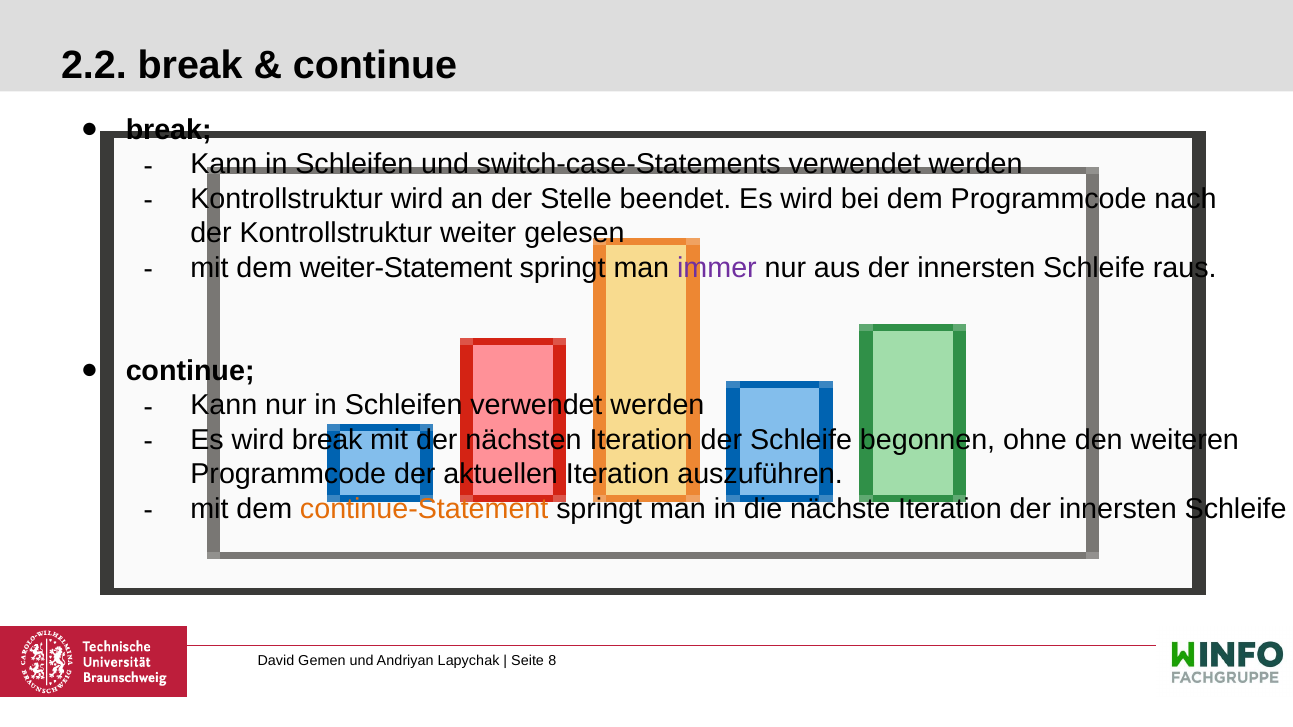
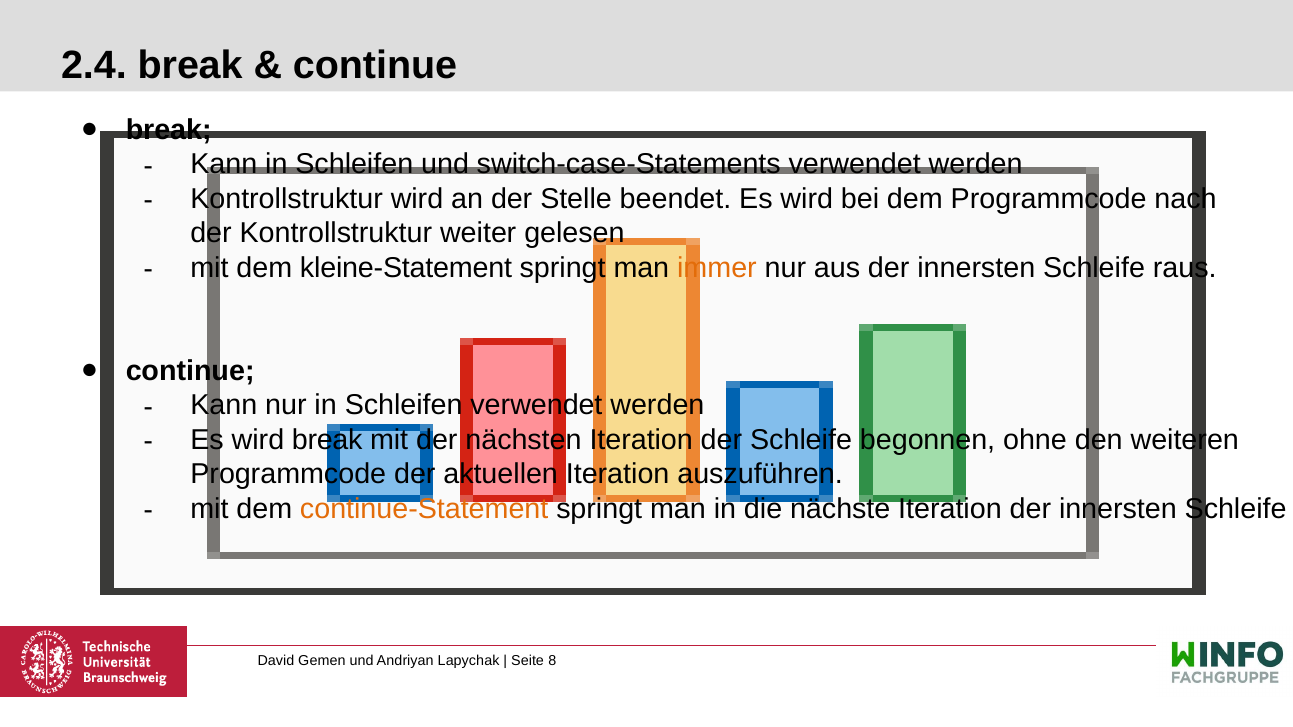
2.2: 2.2 -> 2.4 (94, 66)
weiter-Statement: weiter-Statement -> kleine-Statement (406, 268)
immer colour: purple -> orange (717, 268)
